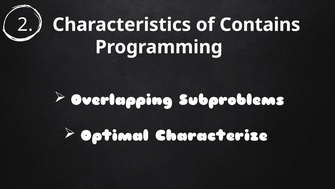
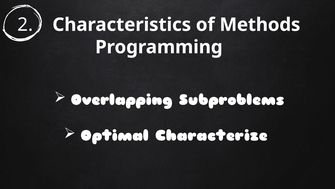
Contains: Contains -> Methods (260, 25)
